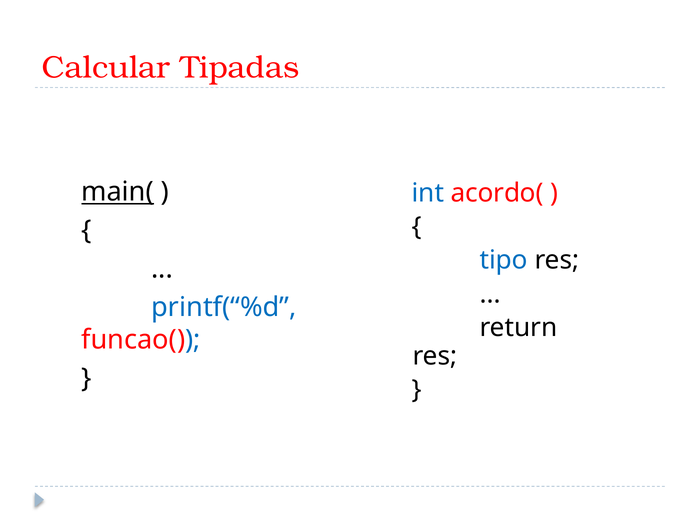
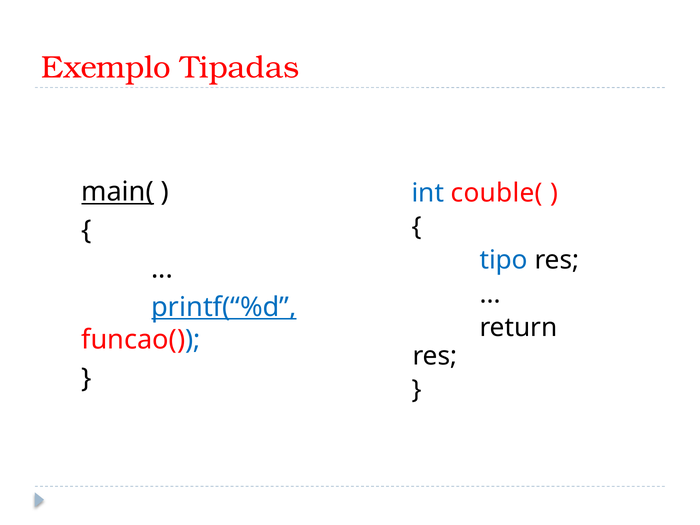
Calcular: Calcular -> Exemplo (106, 68)
acordo(: acordo( -> couble( (497, 193)
printf(“%d underline: none -> present (224, 307)
